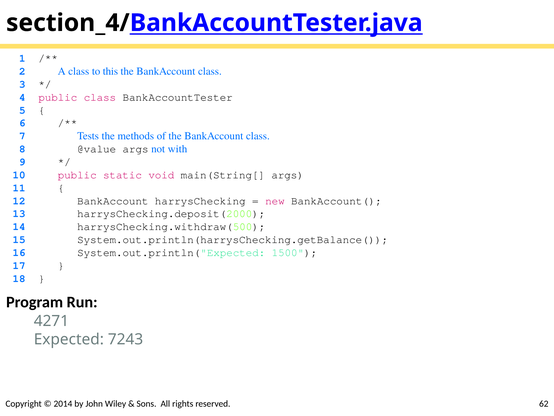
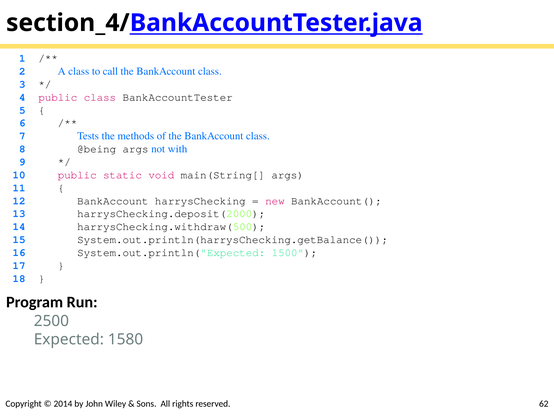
this: this -> call (110, 71)
@value: @value -> @being (97, 149)
4271: 4271 -> 2500 (51, 321)
7243: 7243 -> 1580 (126, 339)
